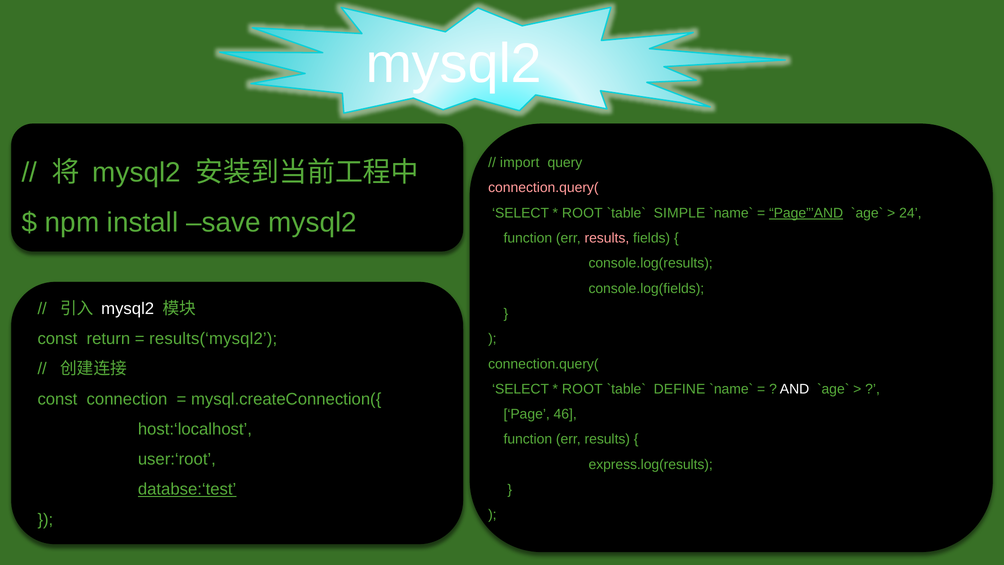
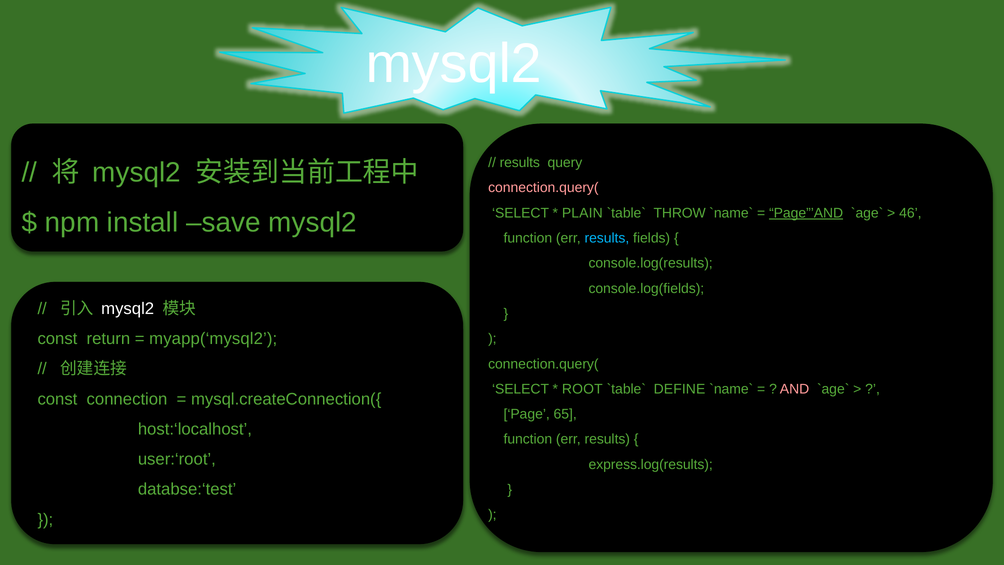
import: import -> results (520, 163)
ROOT: ROOT -> PLAIN (582, 213)
SIMPLE: SIMPLE -> THROW (680, 213)
24: 24 -> 46 (910, 213)
results colour: pink -> light blue (607, 238)
results(‘mysql2: results(‘mysql2 -> myapp(‘mysql2 (213, 339)
AND colour: white -> pink (795, 389)
46: 46 -> 65 (565, 414)
databse:‘test underline: present -> none (187, 489)
